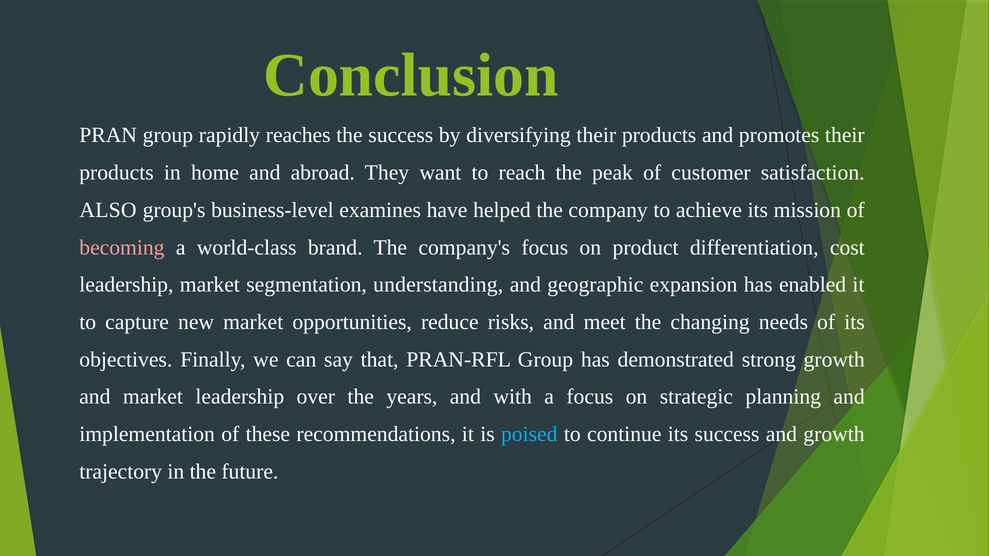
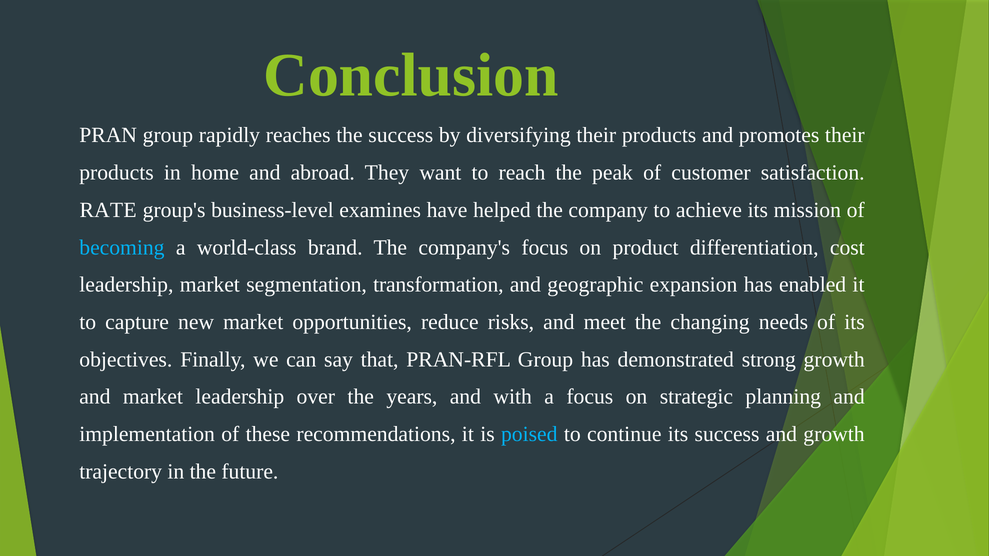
ALSO: ALSO -> RATE (108, 210)
becoming colour: pink -> light blue (122, 248)
understanding: understanding -> transformation (438, 285)
